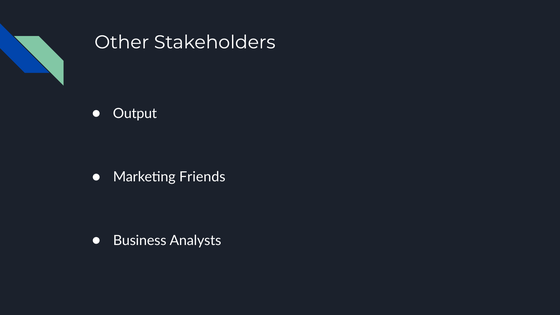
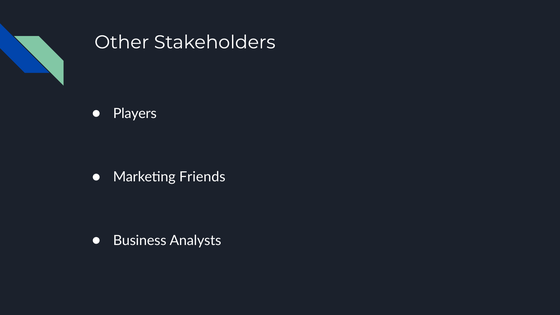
Output: Output -> Players (135, 113)
